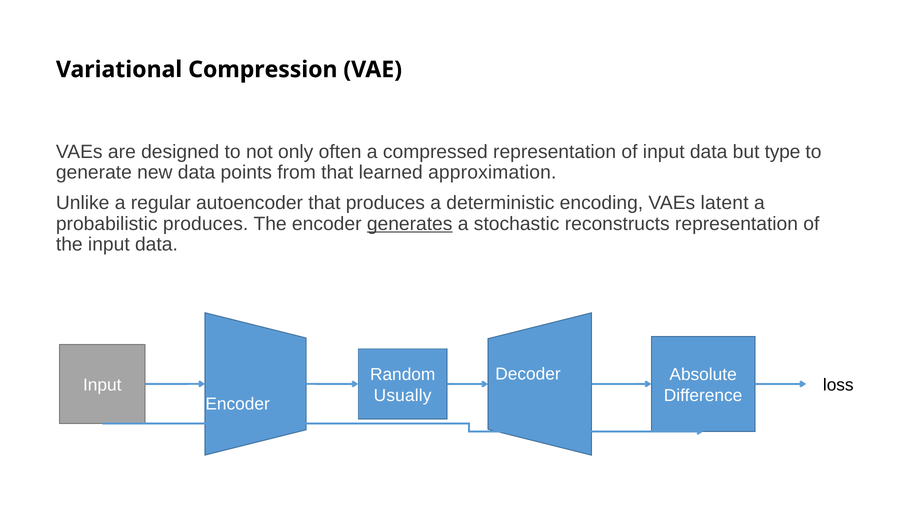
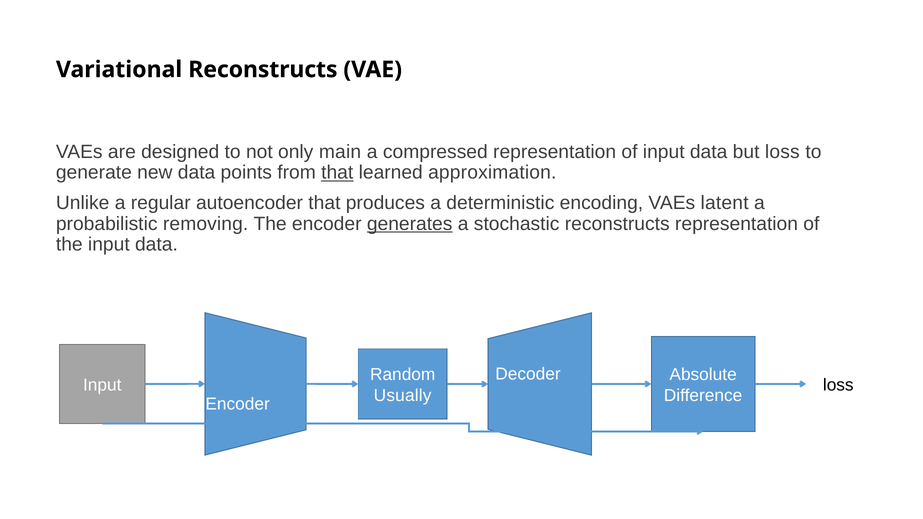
Variational Compression: Compression -> Reconstructs (263, 70)
often: often -> main (340, 152)
but type: type -> loss (782, 152)
that underline: none -> present (337, 173)
probabilistic produces: produces -> removing (206, 224)
